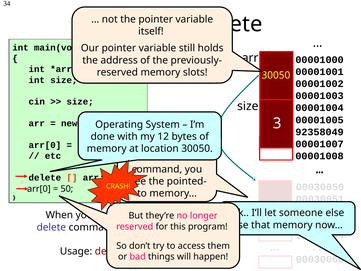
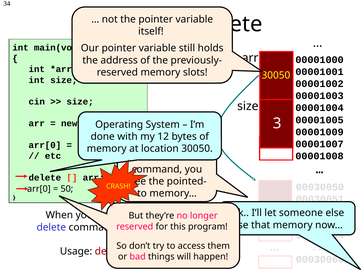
92358049: 92358049 -> 00001009 (320, 132)
